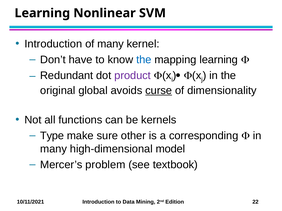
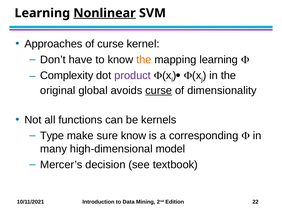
Nonlinear underline: none -> present (105, 13)
Introduction: Introduction -> Approaches (53, 44)
of many: many -> curse (111, 44)
the colour: blue -> orange (144, 60)
Redundant: Redundant -> Complexity (67, 76)
sure other: other -> know (134, 136)
problem: problem -> decision (105, 165)
